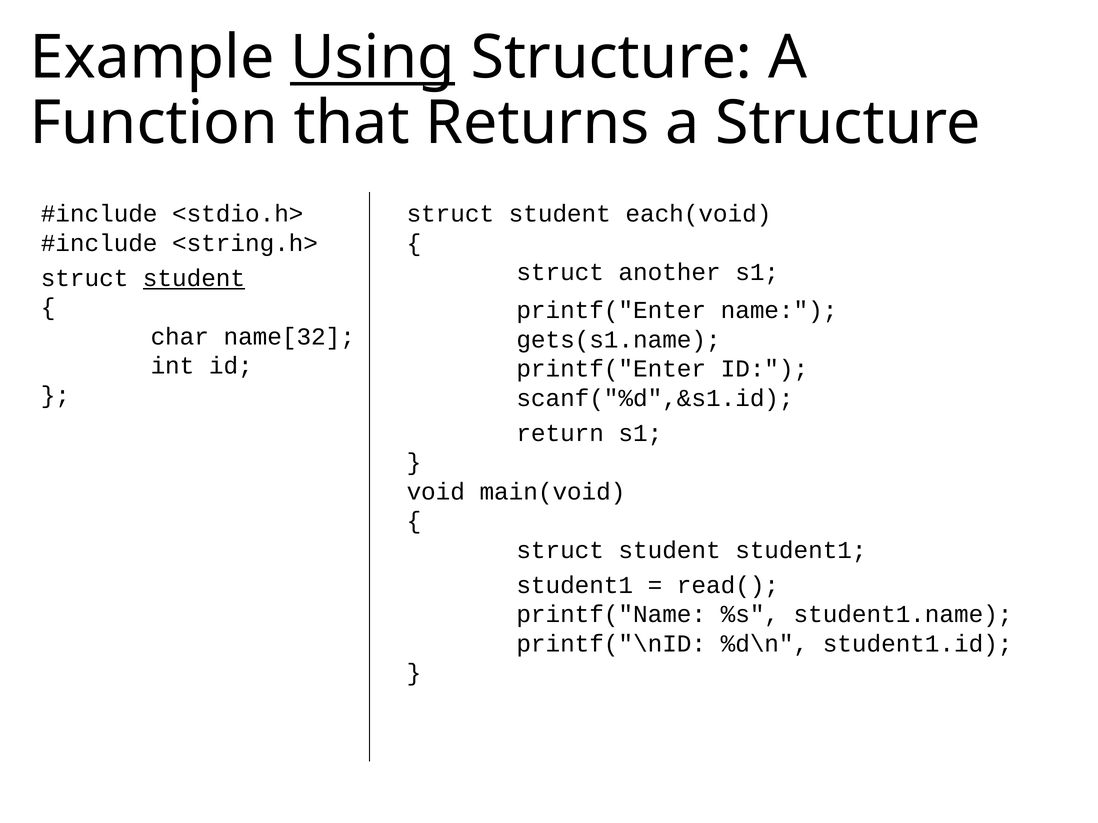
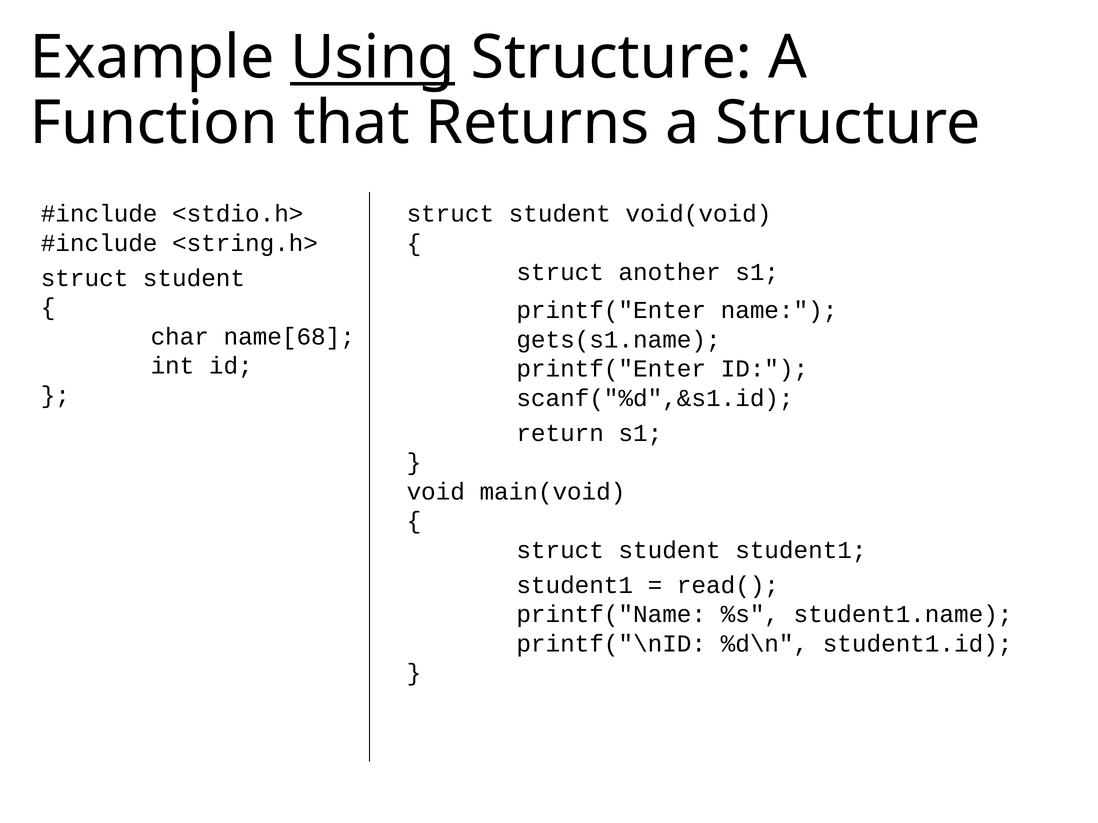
each(void: each(void -> void(void (698, 214)
student underline: present -> none (194, 278)
name[32: name[32 -> name[68 (289, 337)
